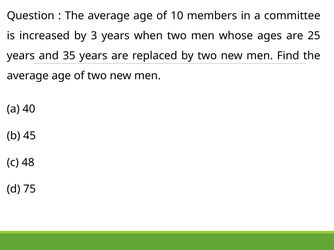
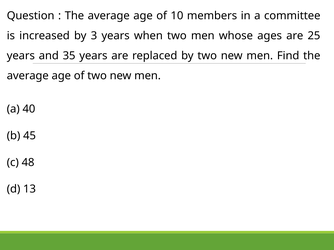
75: 75 -> 13 (30, 189)
